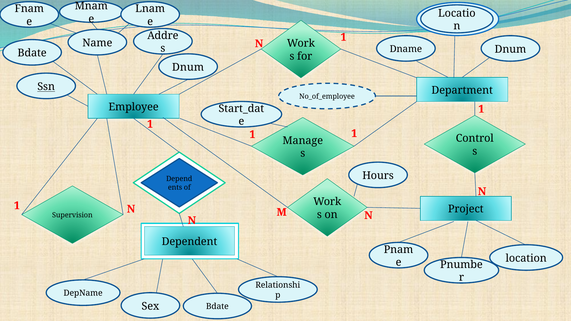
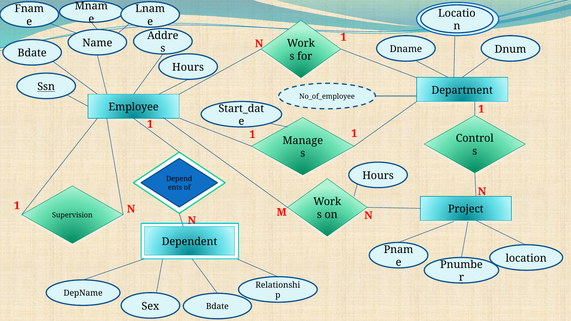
Dnum: Dnum -> Hours (188, 67)
